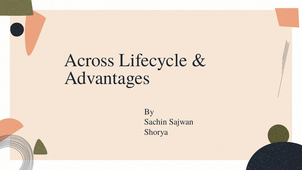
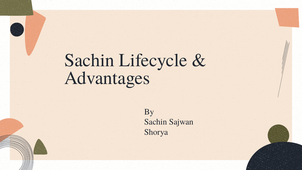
Across: Across -> Sachin (89, 60)
